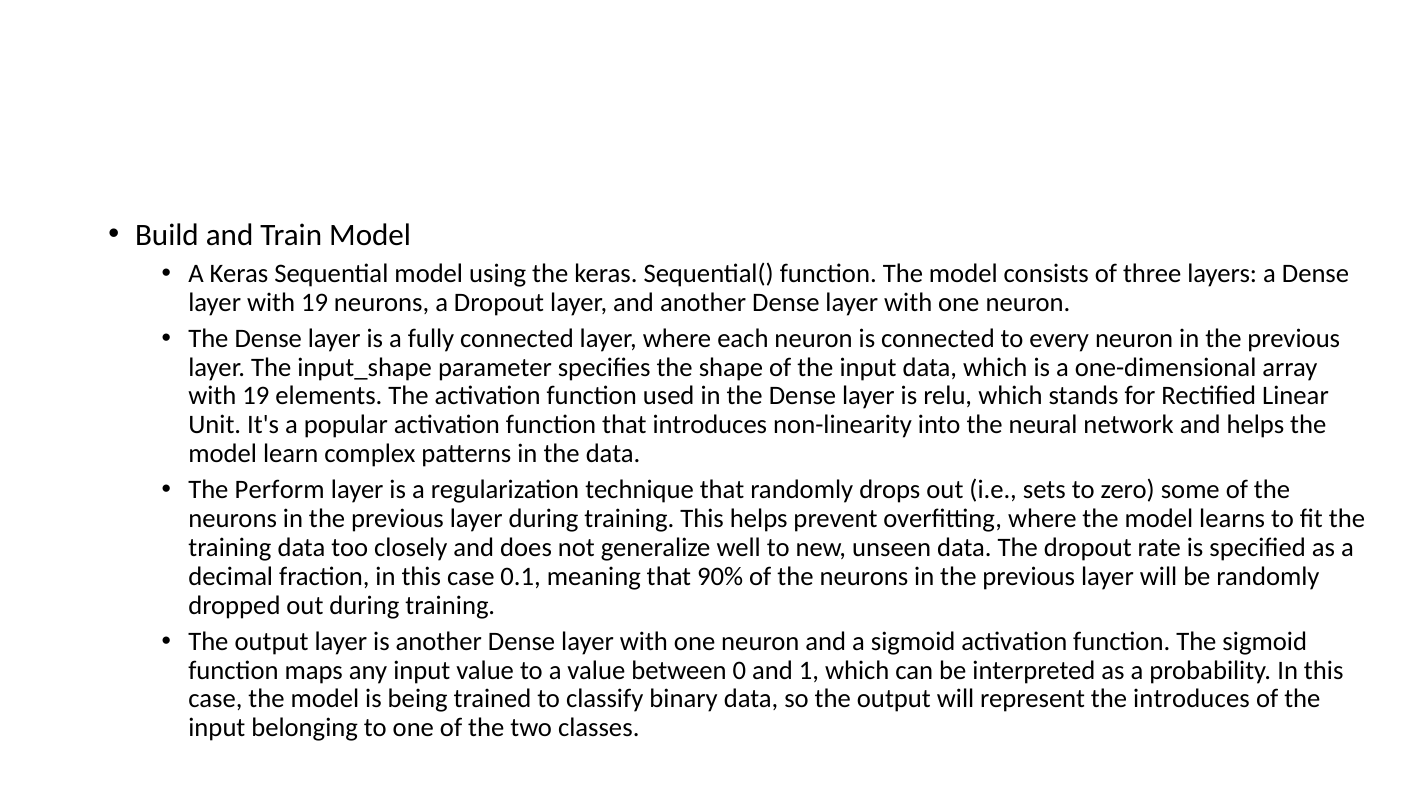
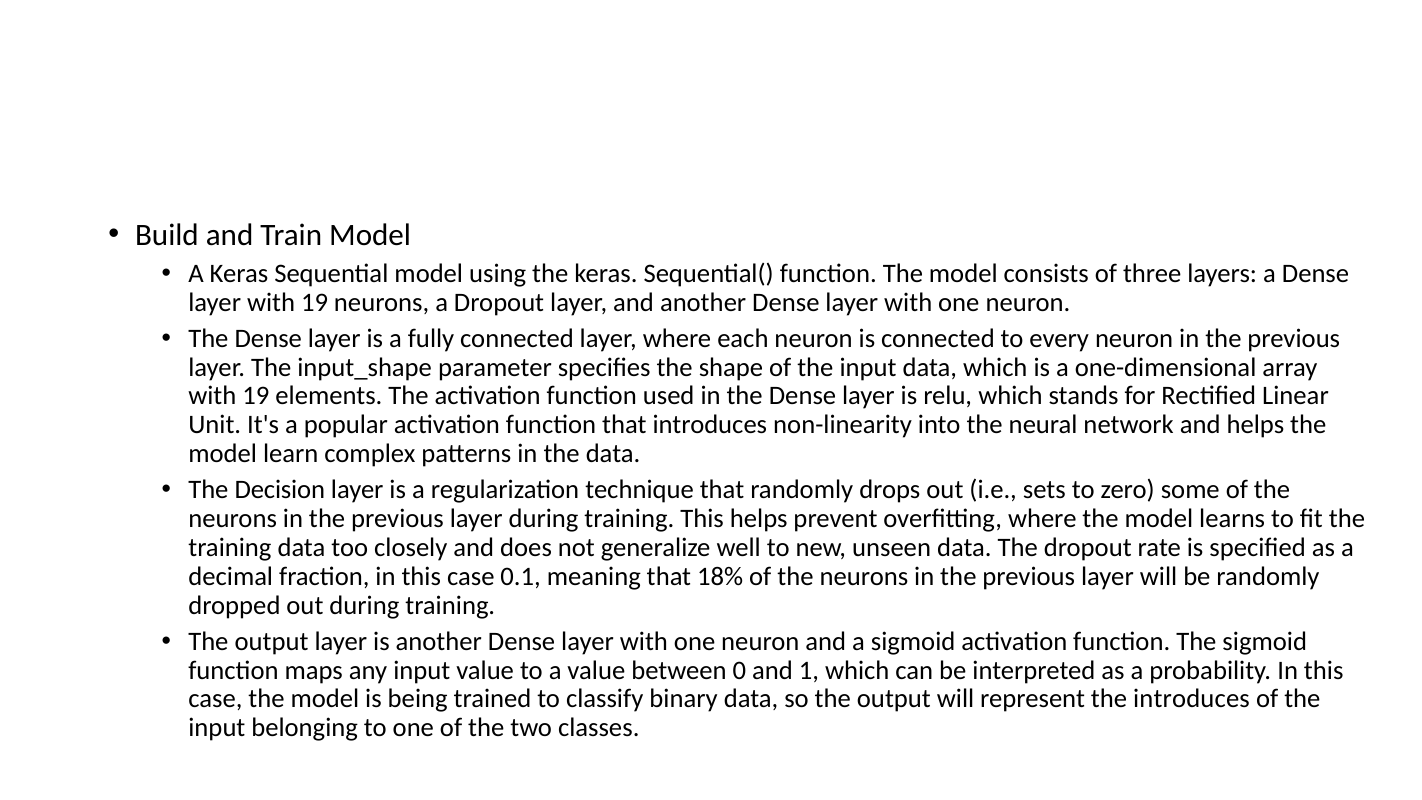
Perform: Perform -> Decision (280, 490)
90%: 90% -> 18% (720, 576)
